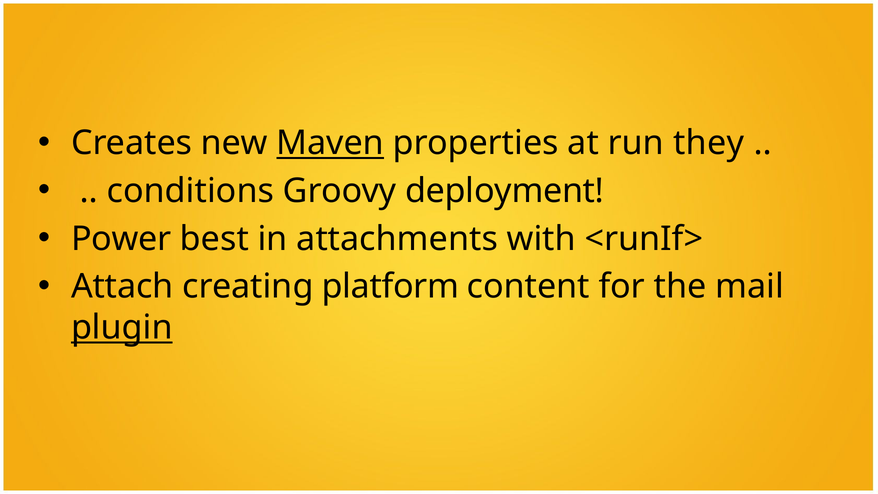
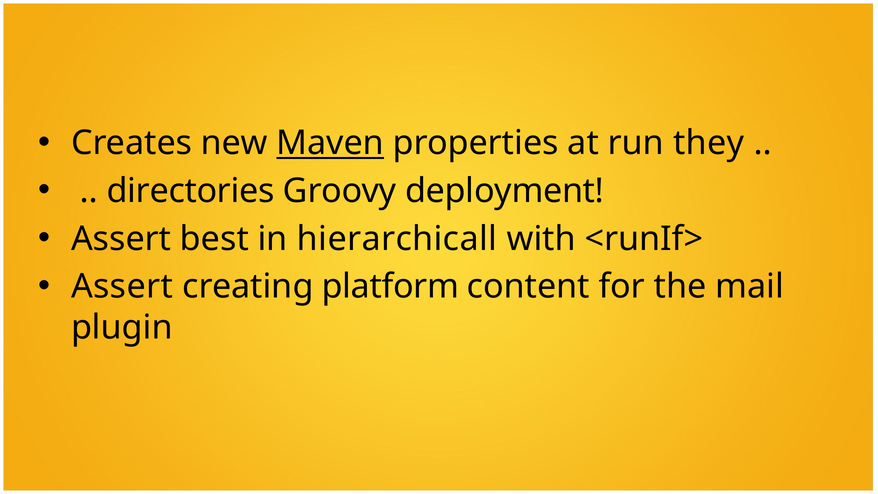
conditions: conditions -> directories (191, 191)
Power: Power -> Assert (121, 239)
attachments: attachments -> hierarchicall (397, 239)
Attach: Attach -> Assert (122, 287)
plugin underline: present -> none (122, 328)
